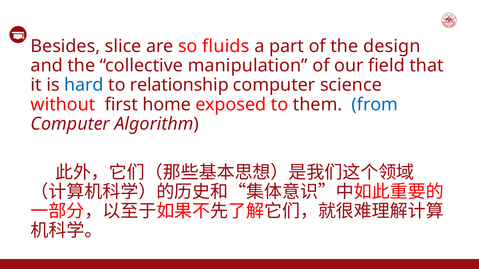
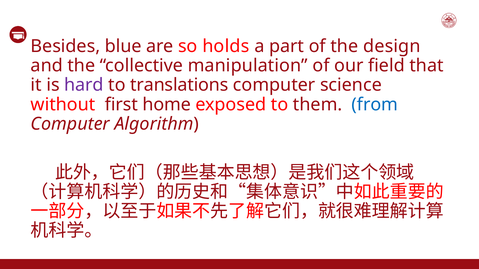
slice: slice -> blue (123, 46)
fluids: fluids -> holds (226, 46)
hard colour: blue -> purple (84, 85)
relationship: relationship -> translations (179, 85)
